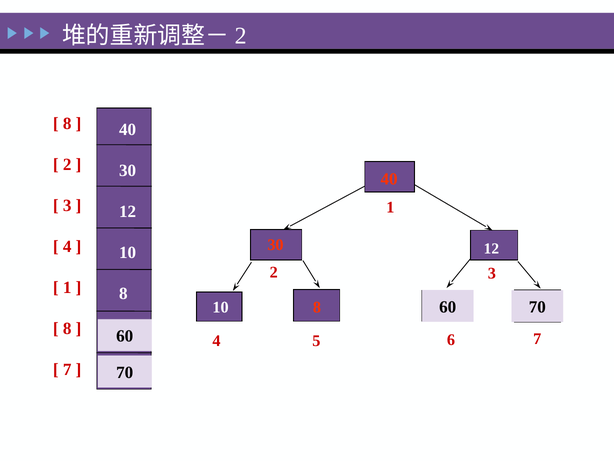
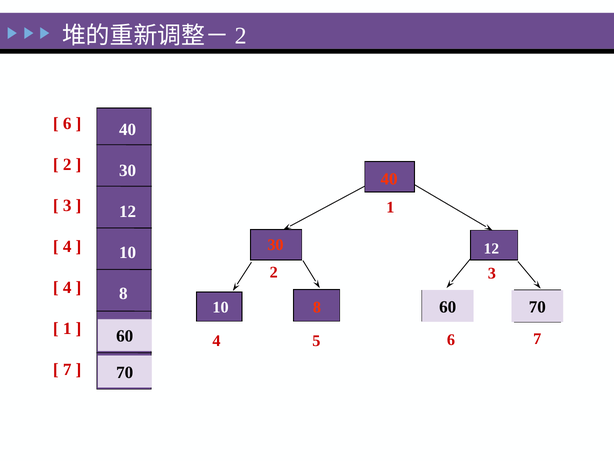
8: 8 -> 6 (67, 123)
1: 1 -> 4 (67, 287)
8: 8 -> 1 (67, 328)
